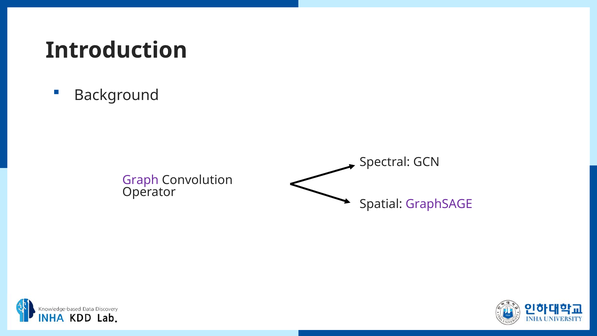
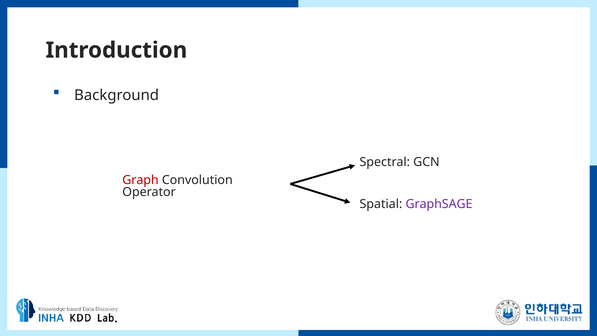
Graph colour: purple -> red (140, 180)
